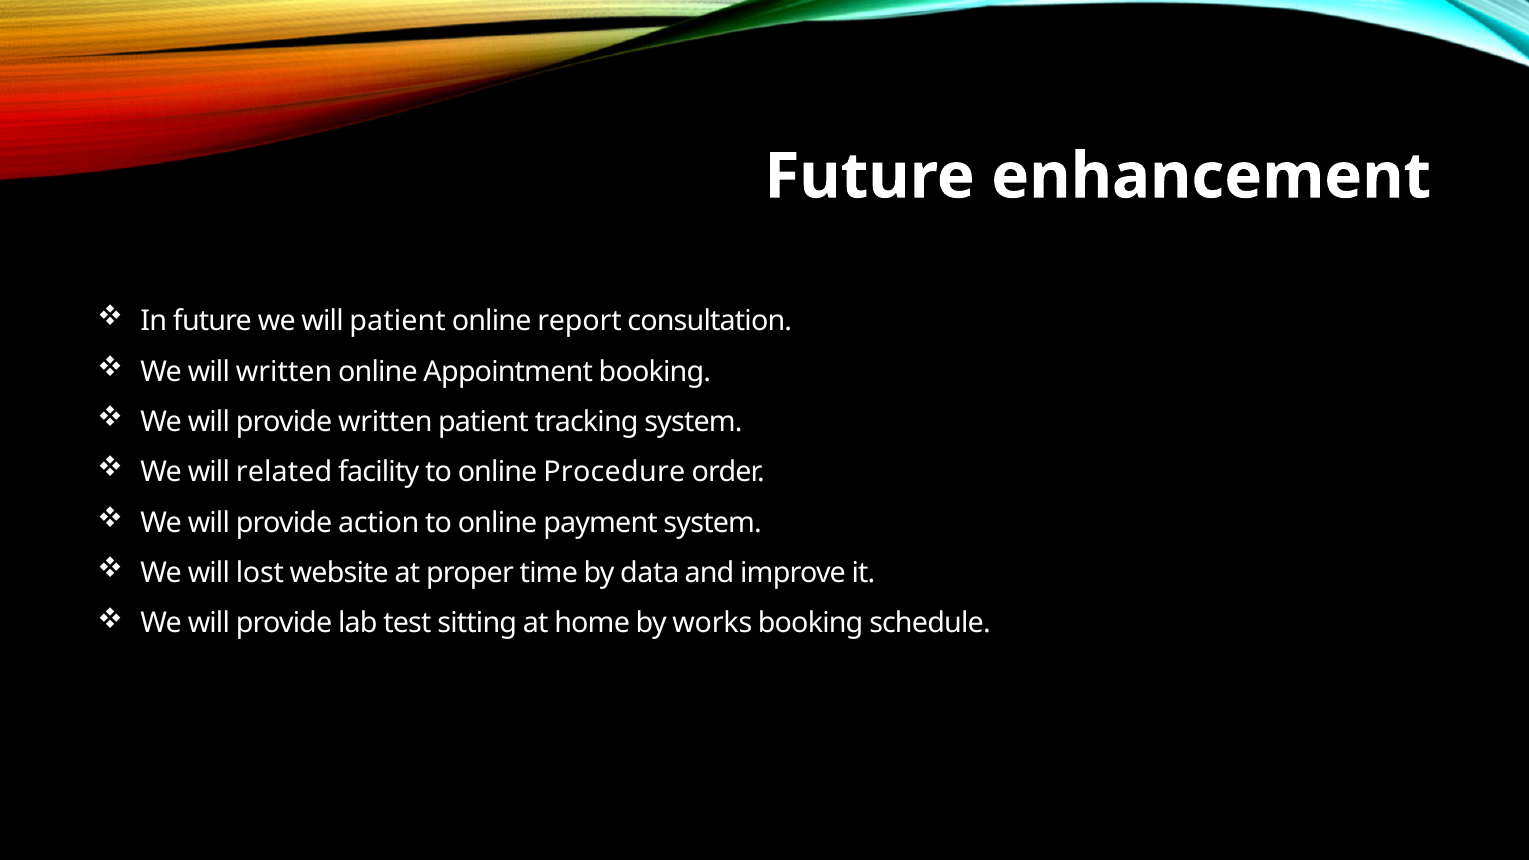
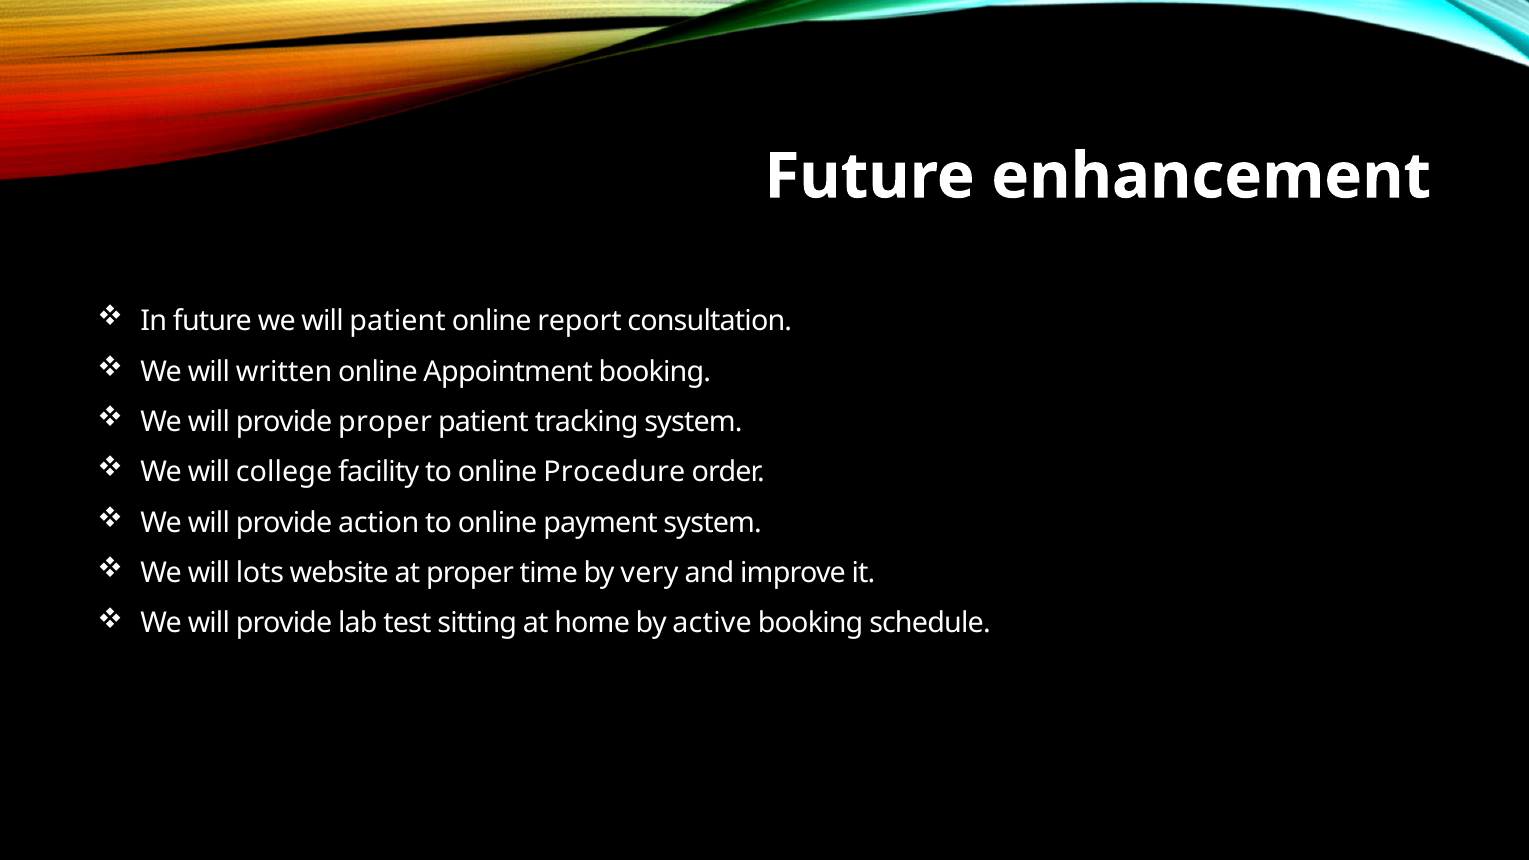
provide written: written -> proper (385, 422)
related: related -> college (284, 472)
lost: lost -> lots (260, 573)
data: data -> very (649, 573)
works: works -> active (712, 623)
